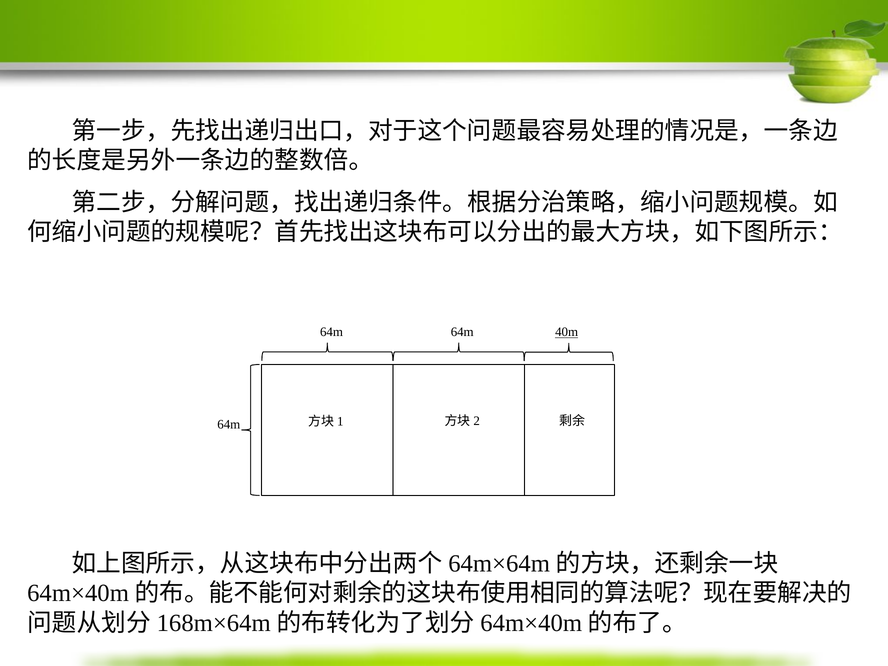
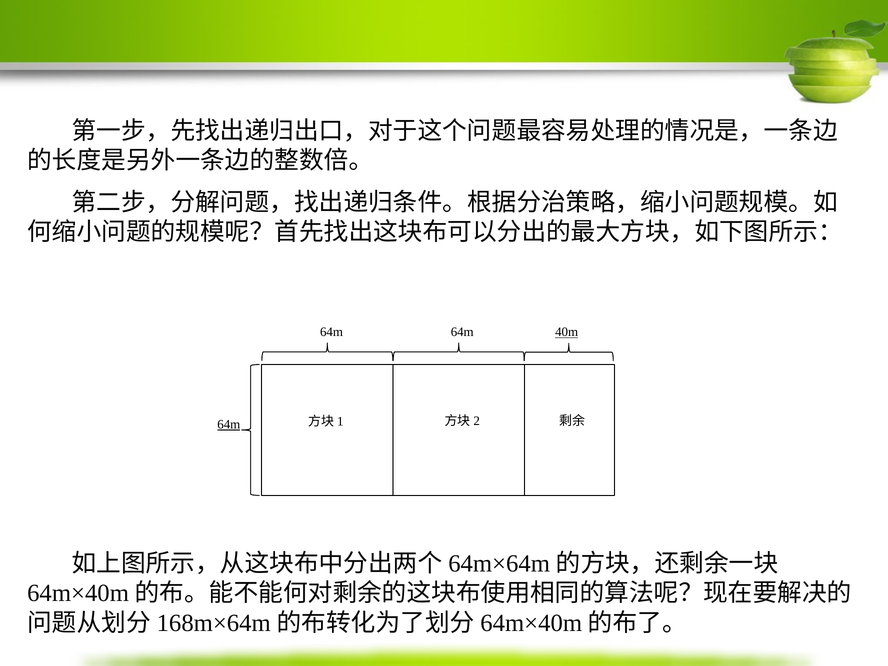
64m underline: none -> present (229, 424)
